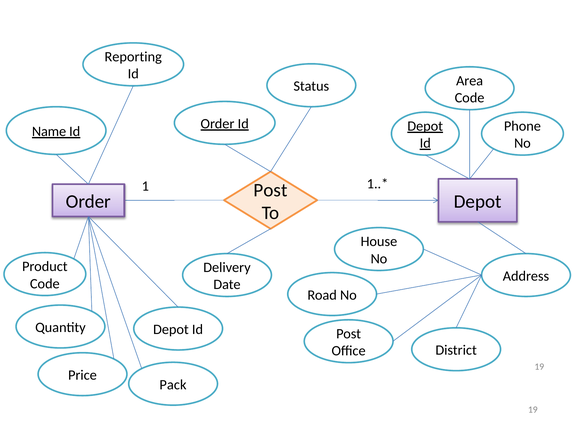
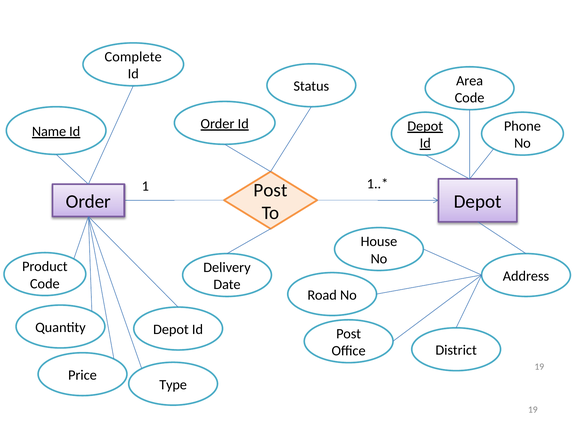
Reporting: Reporting -> Complete (133, 57)
Pack: Pack -> Type (173, 385)
